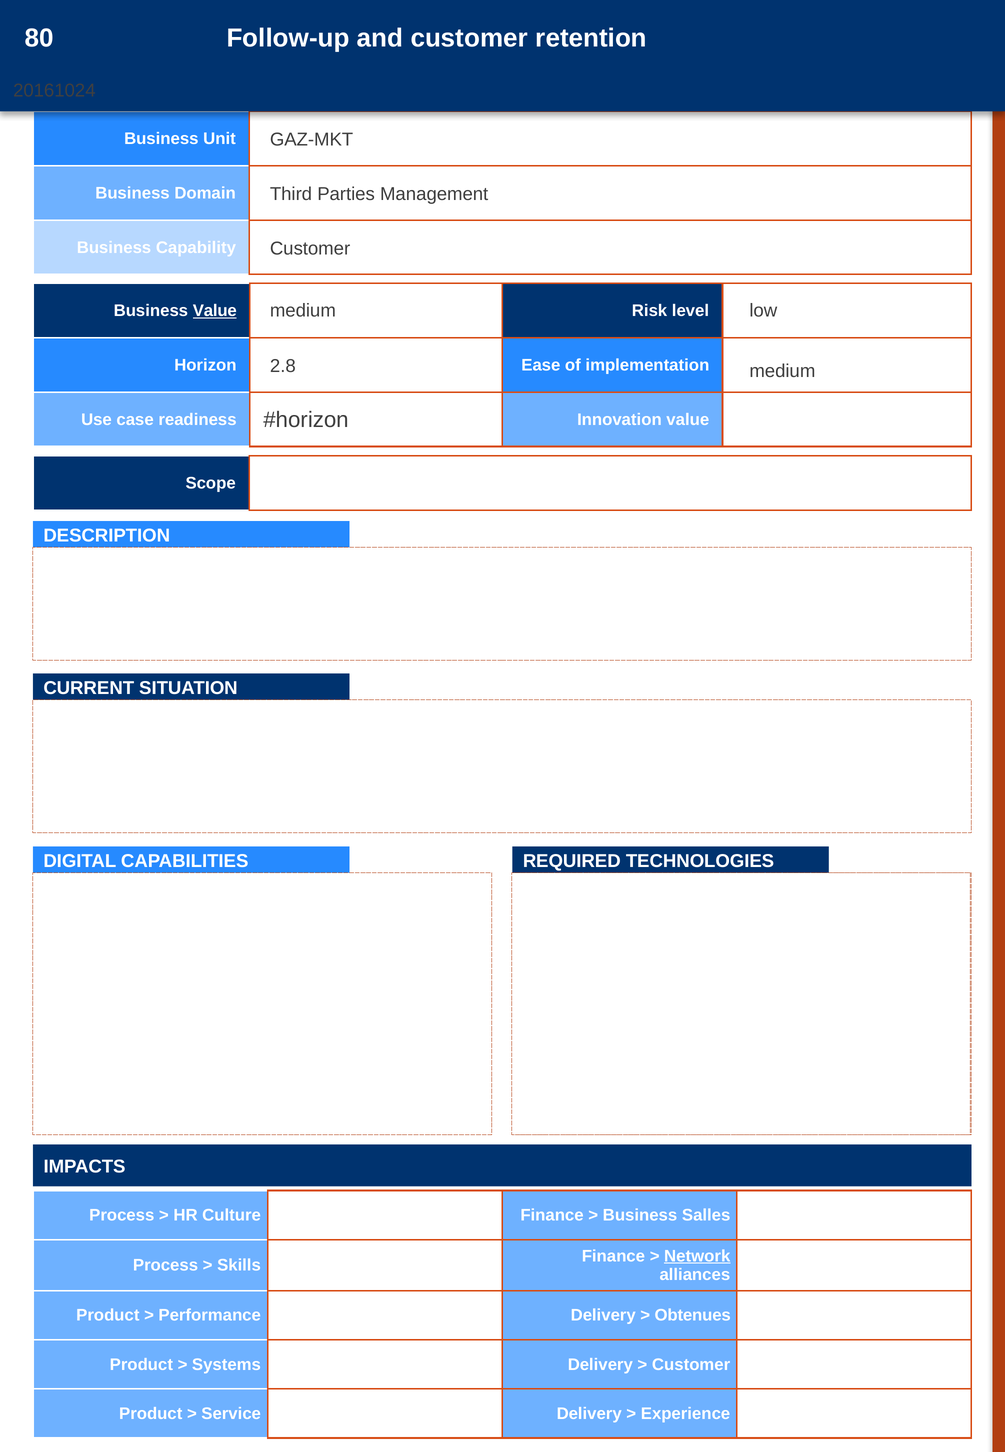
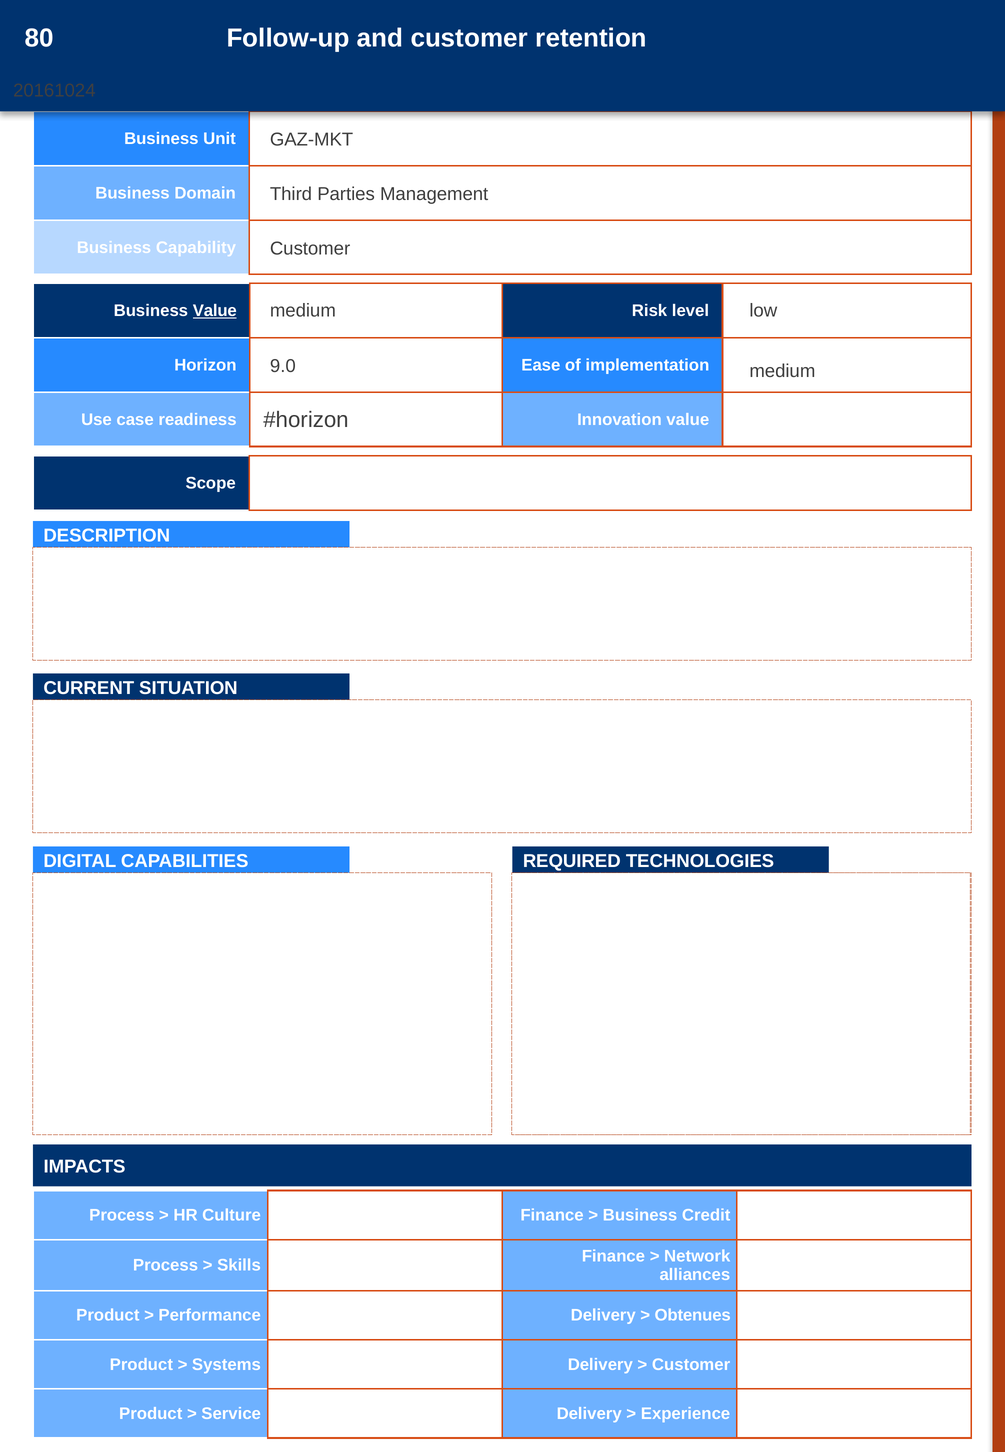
2.8: 2.8 -> 9.0 (283, 366)
Salles: Salles -> Credit (706, 1215)
Network underline: present -> none (697, 1256)
